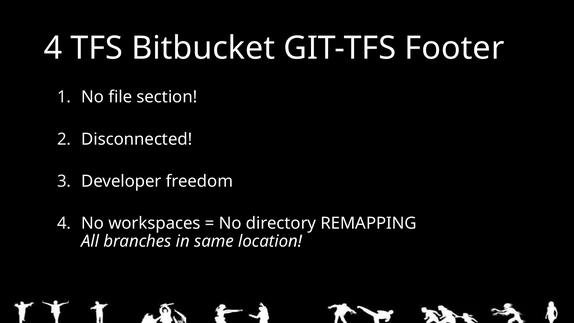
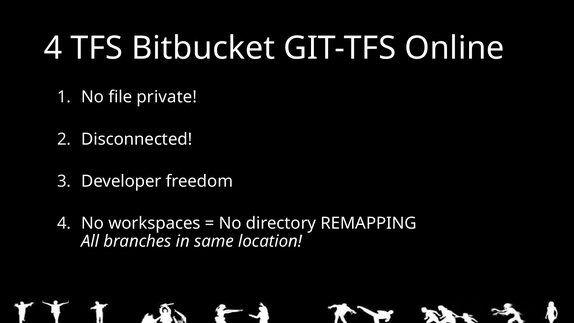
Footer: Footer -> Online (454, 48)
section: section -> private (167, 97)
